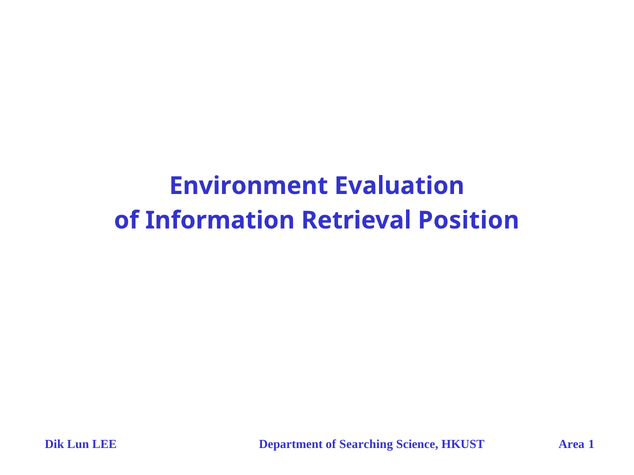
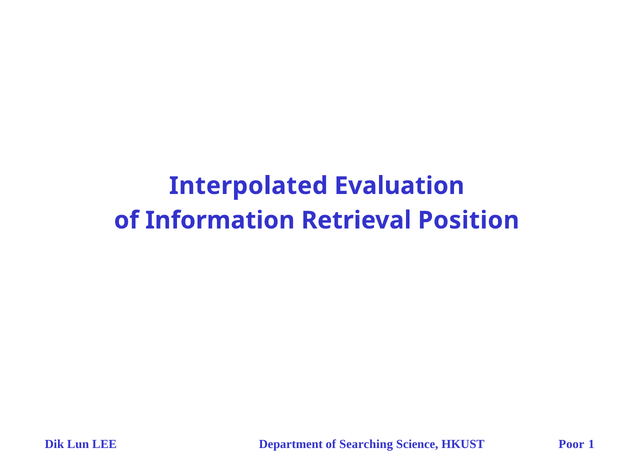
Environment: Environment -> Interpolated (248, 186)
Area: Area -> Poor (571, 445)
